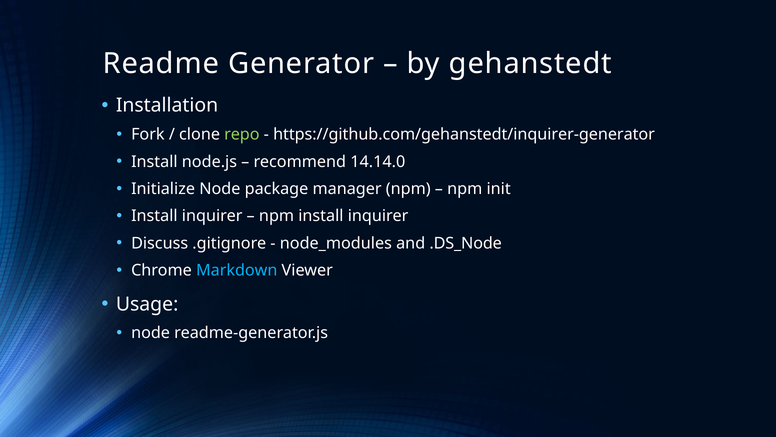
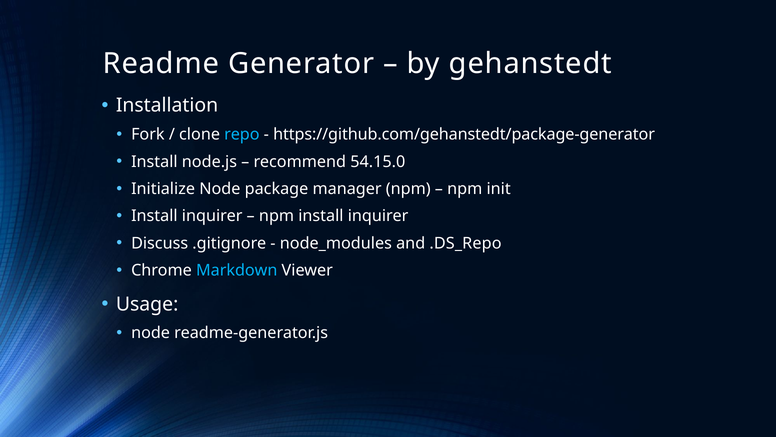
repo colour: light green -> light blue (242, 134)
https://github.com/gehanstedt/inquirer-generator: https://github.com/gehanstedt/inquirer-generator -> https://github.com/gehanstedt/package-generator (464, 134)
14.14.0: 14.14.0 -> 54.15.0 (378, 162)
.DS_Node: .DS_Node -> .DS_Repo (466, 243)
